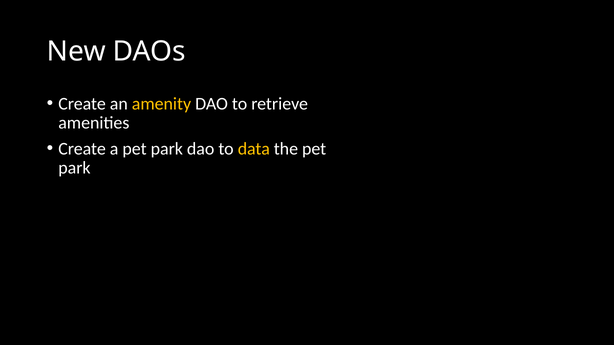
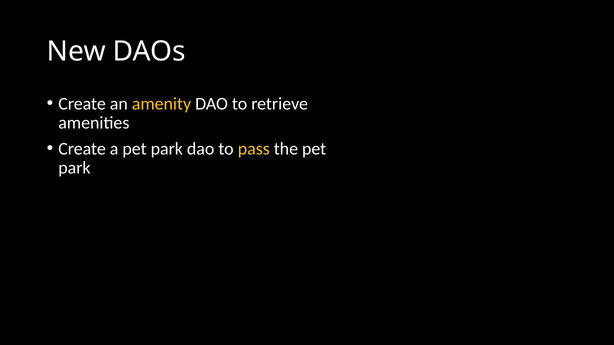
data: data -> pass (254, 149)
